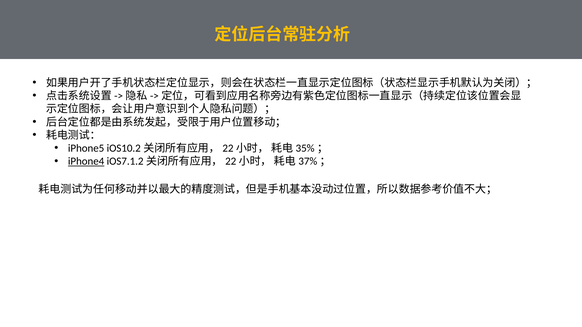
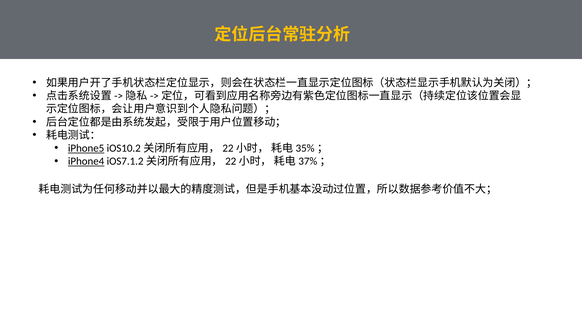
iPhone5 underline: none -> present (86, 148)
